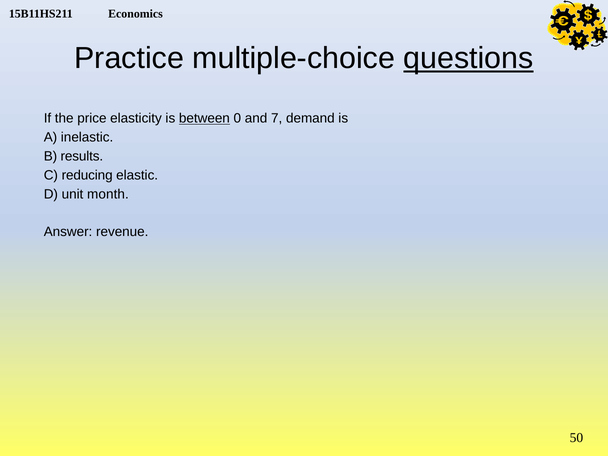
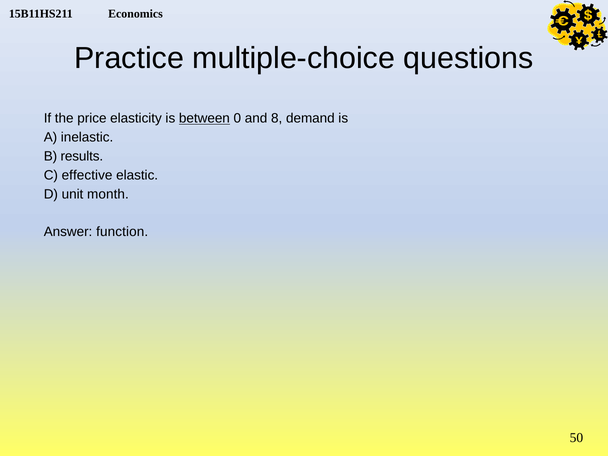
questions underline: present -> none (468, 58)
7: 7 -> 8 (277, 118)
reducing: reducing -> effective (87, 175)
revenue: revenue -> function (122, 232)
